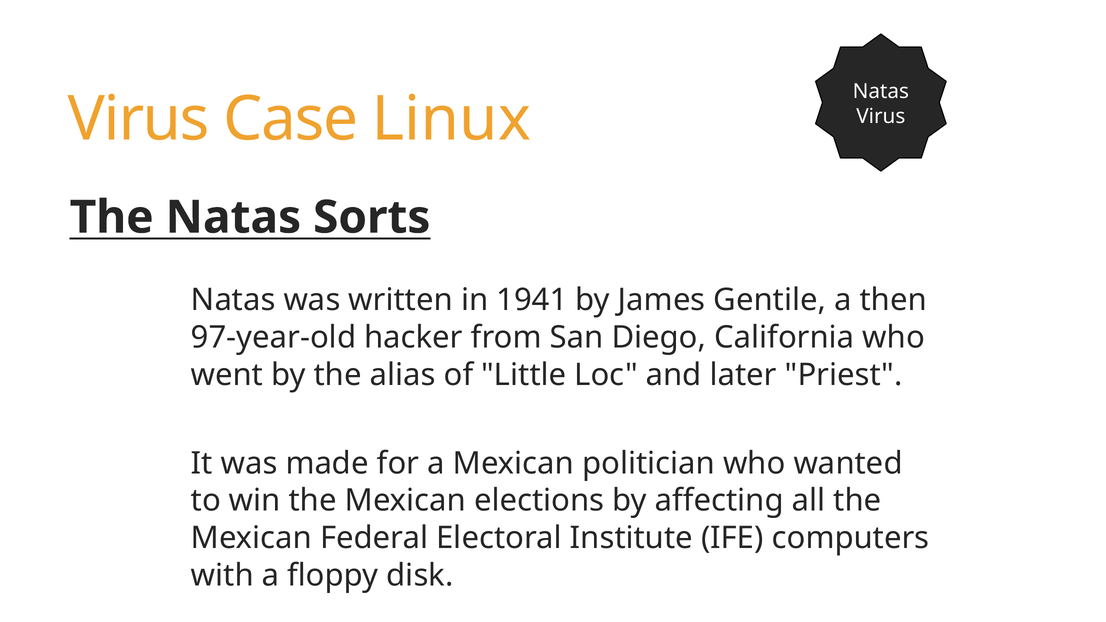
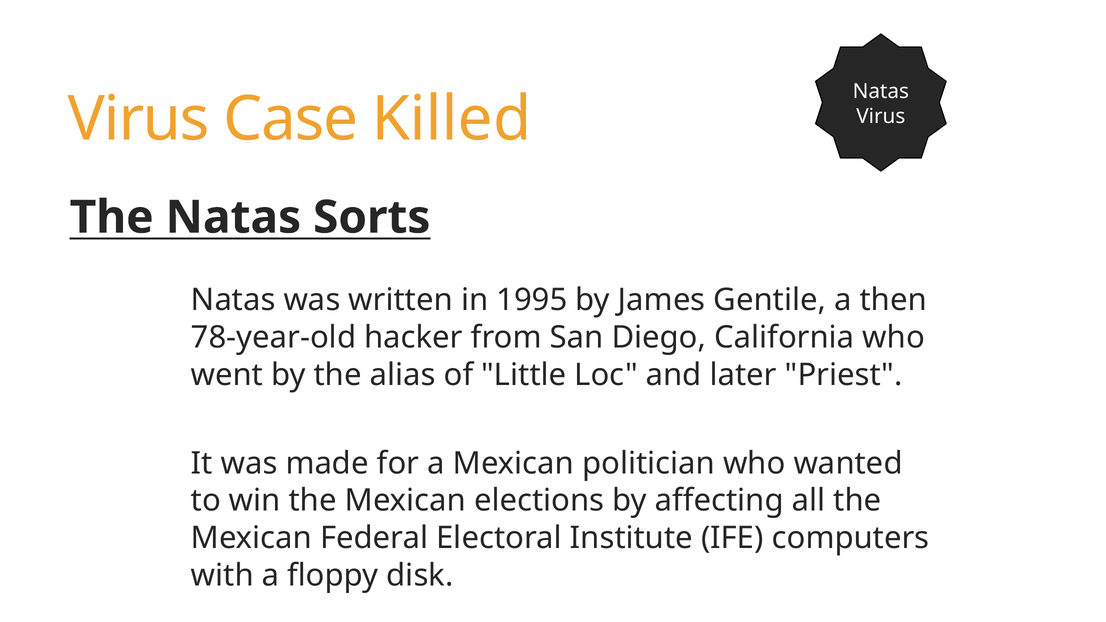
Linux: Linux -> Killed (451, 119)
1941: 1941 -> 1995 (532, 300)
97-year-old: 97-year-old -> 78-year-old (274, 337)
